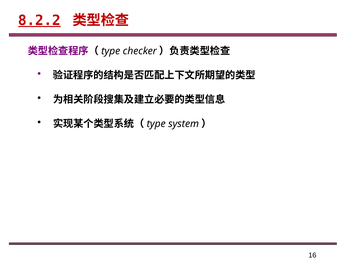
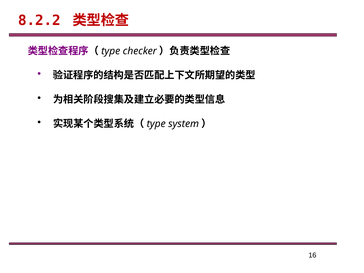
8.2.2 underline: present -> none (39, 20)
